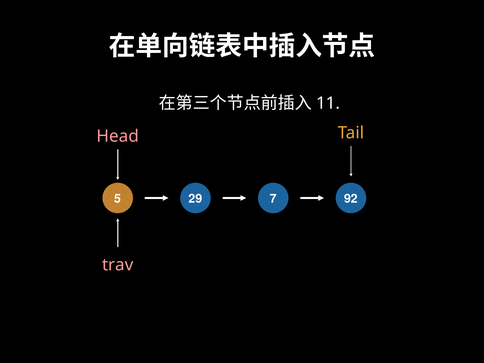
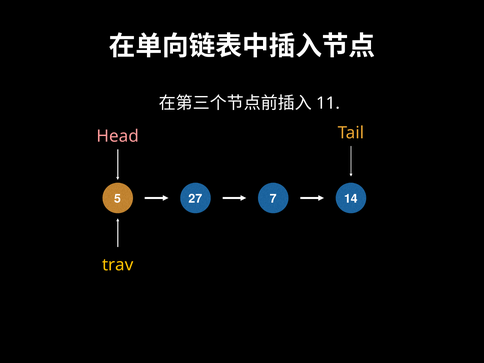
29: 29 -> 27 (195, 199)
92: 92 -> 14 (351, 199)
trav colour: pink -> yellow (118, 265)
